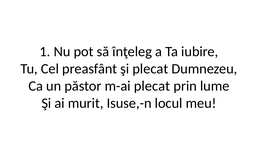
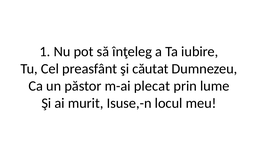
şi plecat: plecat -> căutat (150, 69)
